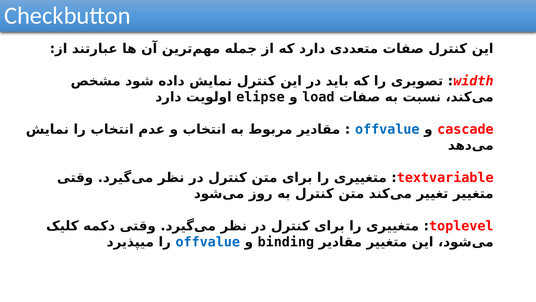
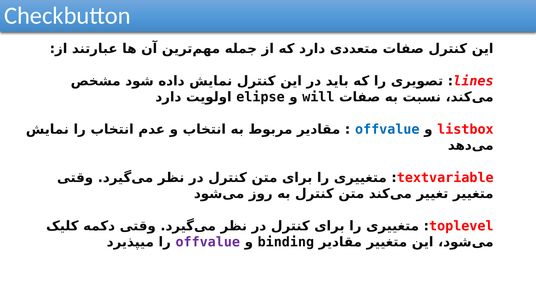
width: width -> lines (473, 81)
load: load -> will (318, 97)
cascade: cascade -> listbox (465, 129)
offvalue colour: blue -> purple (208, 242)
